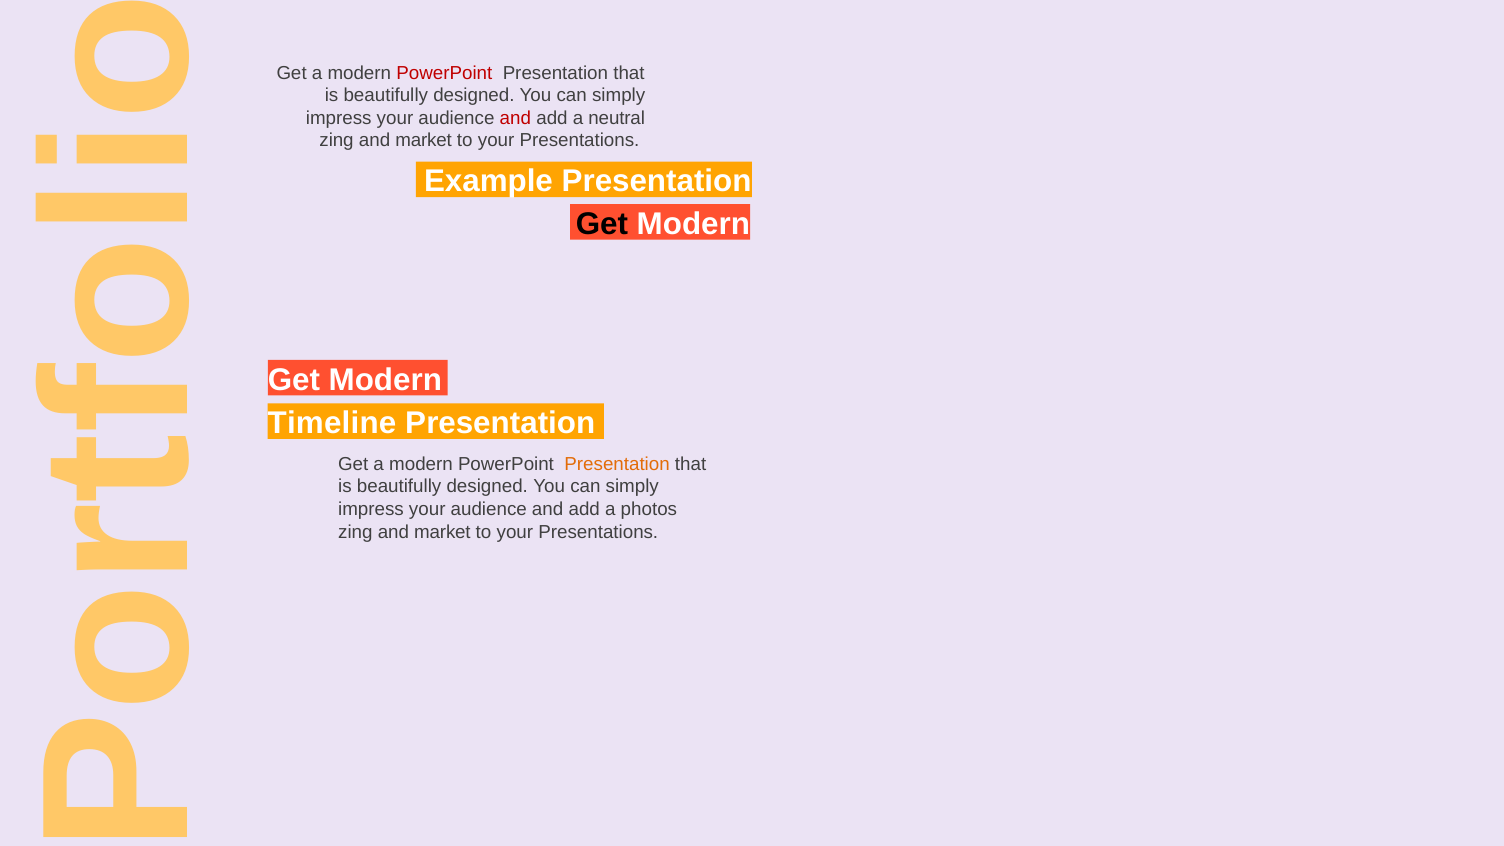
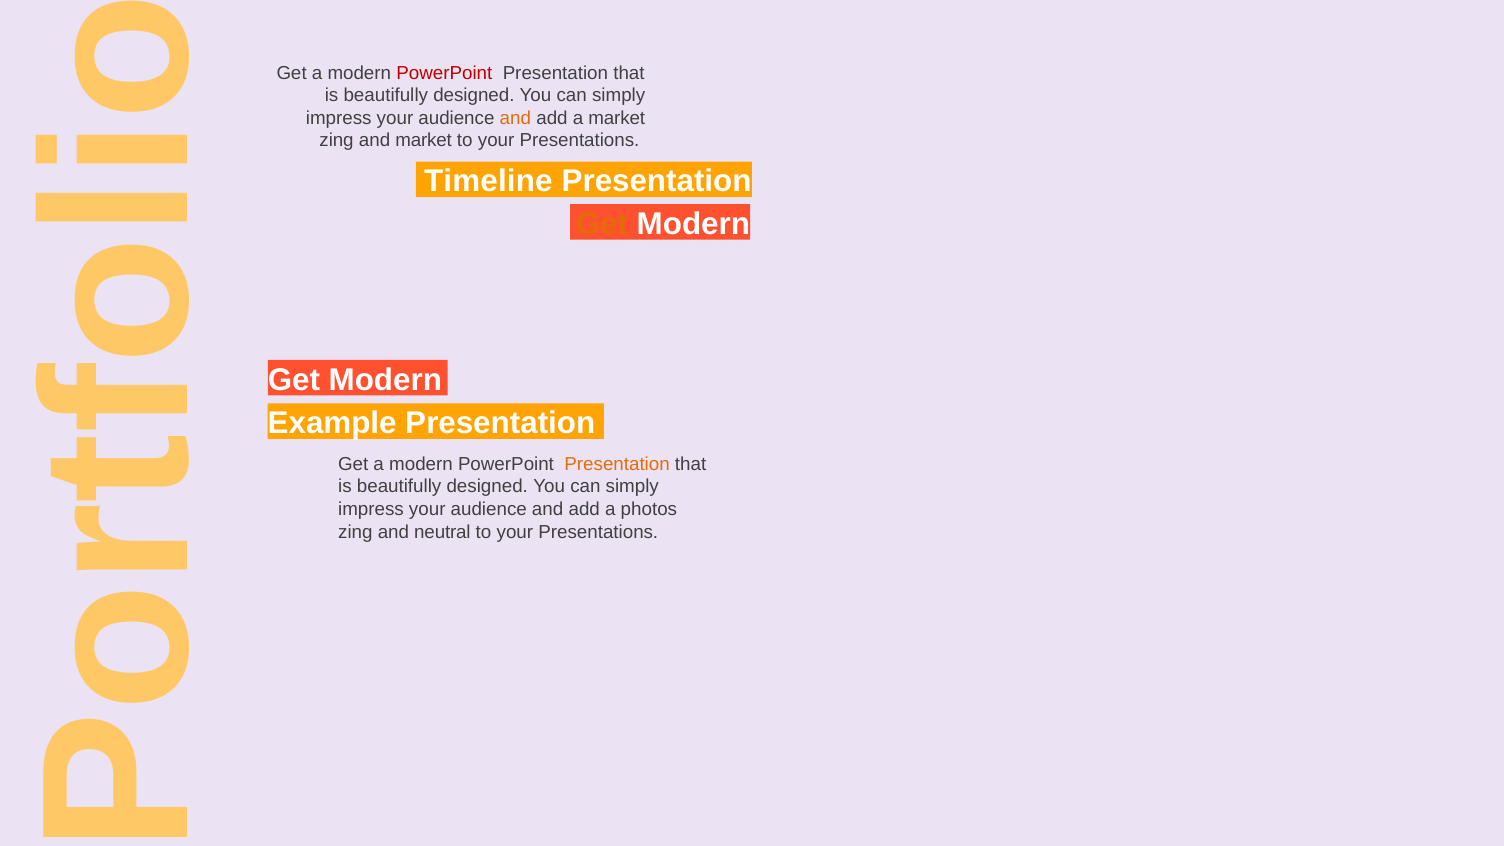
and colour: red -> orange (515, 118)
a neutral: neutral -> market (617, 118)
Example: Example -> Timeline (488, 182)
Get colour: black -> orange (602, 224)
Timeline: Timeline -> Example (332, 423)
market: market -> neutral (442, 532)
